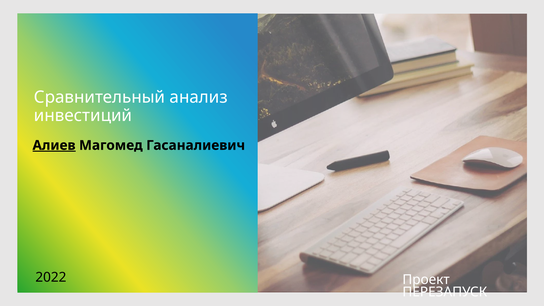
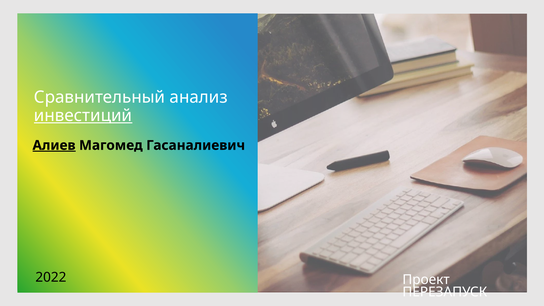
инвестиций underline: none -> present (83, 116)
